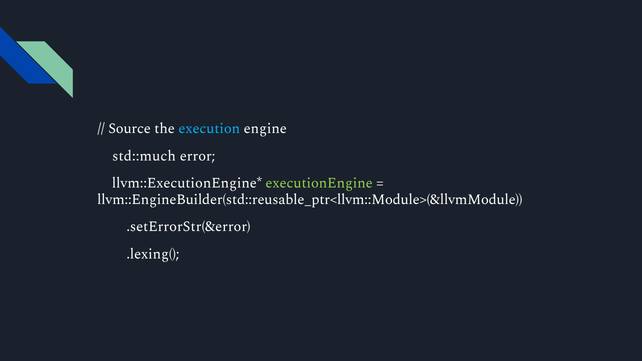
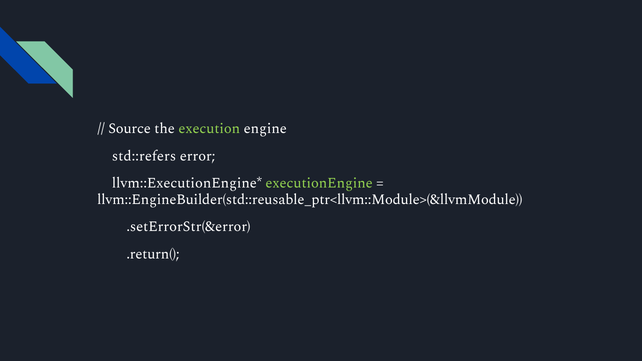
execution colour: light blue -> light green (209, 129)
std::much: std::much -> std::refers (144, 156)
.lexing(: .lexing( -> .return( (153, 254)
